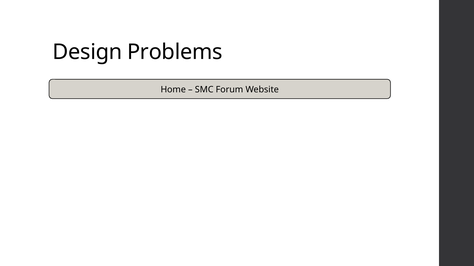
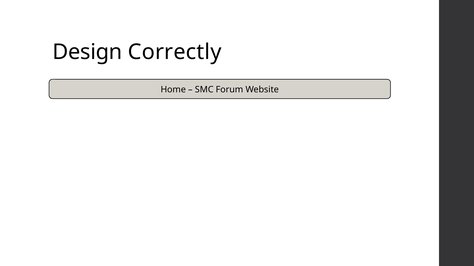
Problems: Problems -> Correctly (175, 52)
